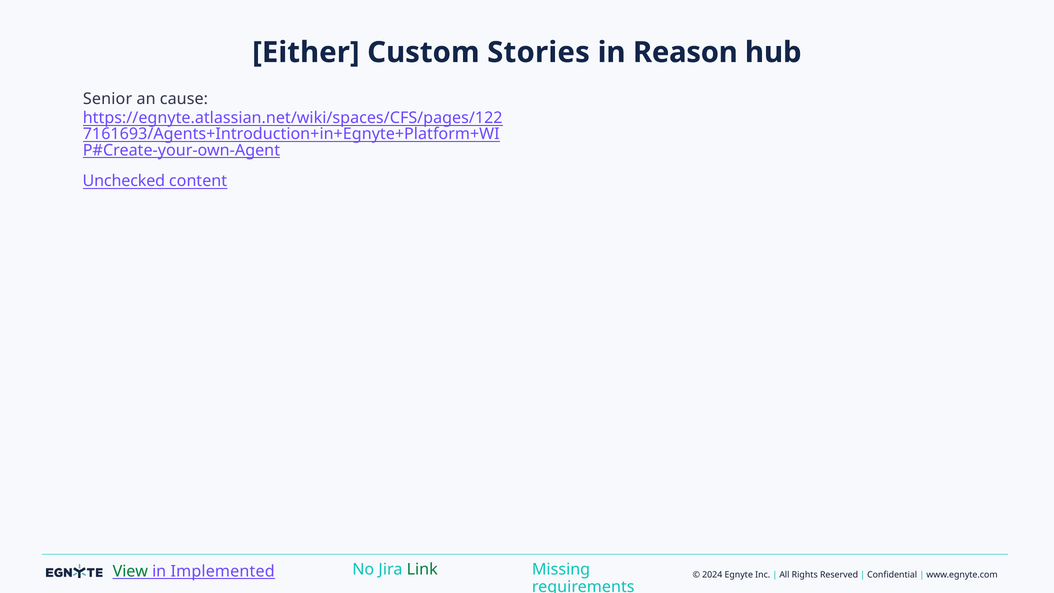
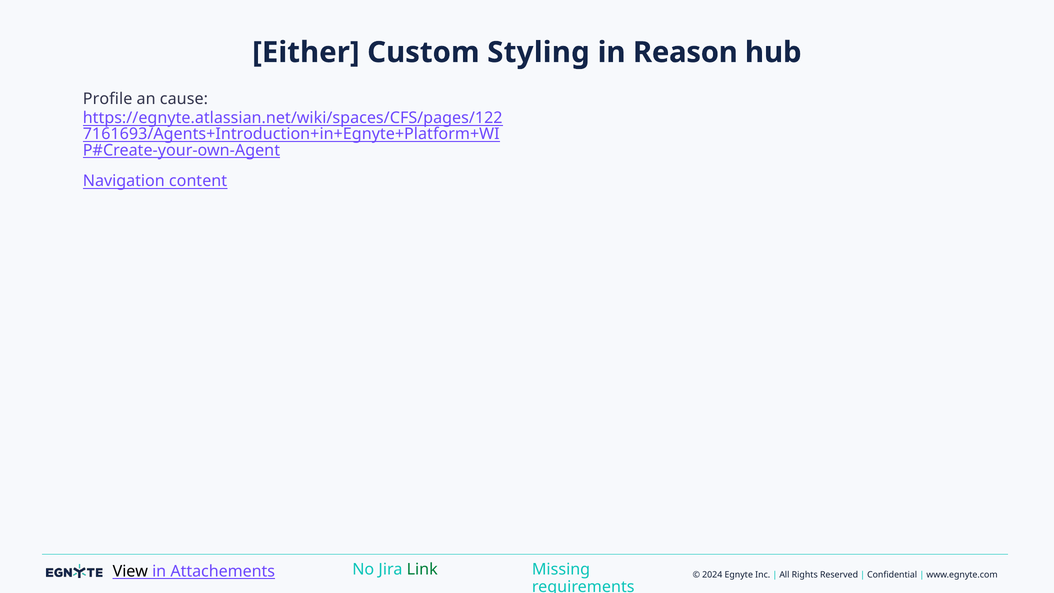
Stories: Stories -> Styling (538, 52)
Senior: Senior -> Profile (108, 99)
Unchecked: Unchecked -> Navigation (124, 181)
View colour: green -> black (130, 571)
Implemented: Implemented -> Attachements (223, 571)
